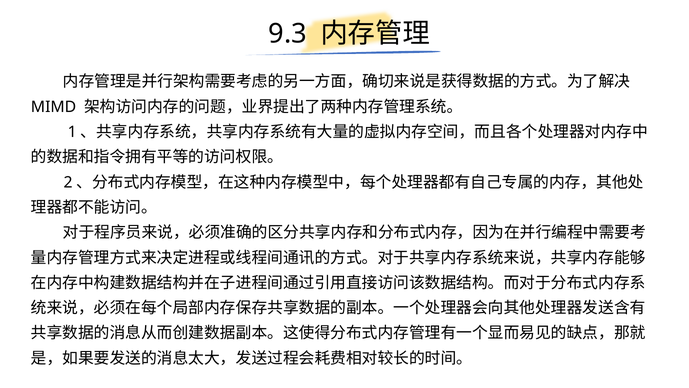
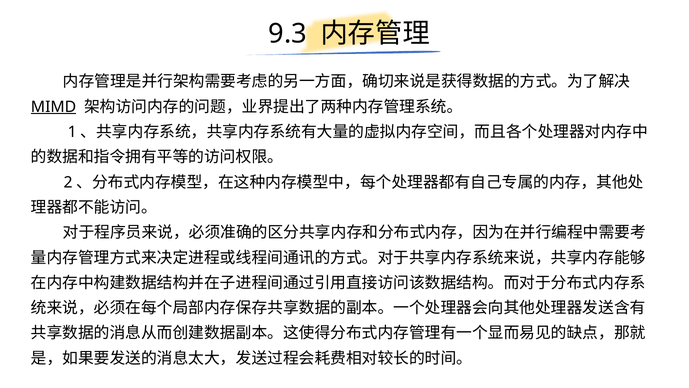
MIMD underline: none -> present (54, 107)
